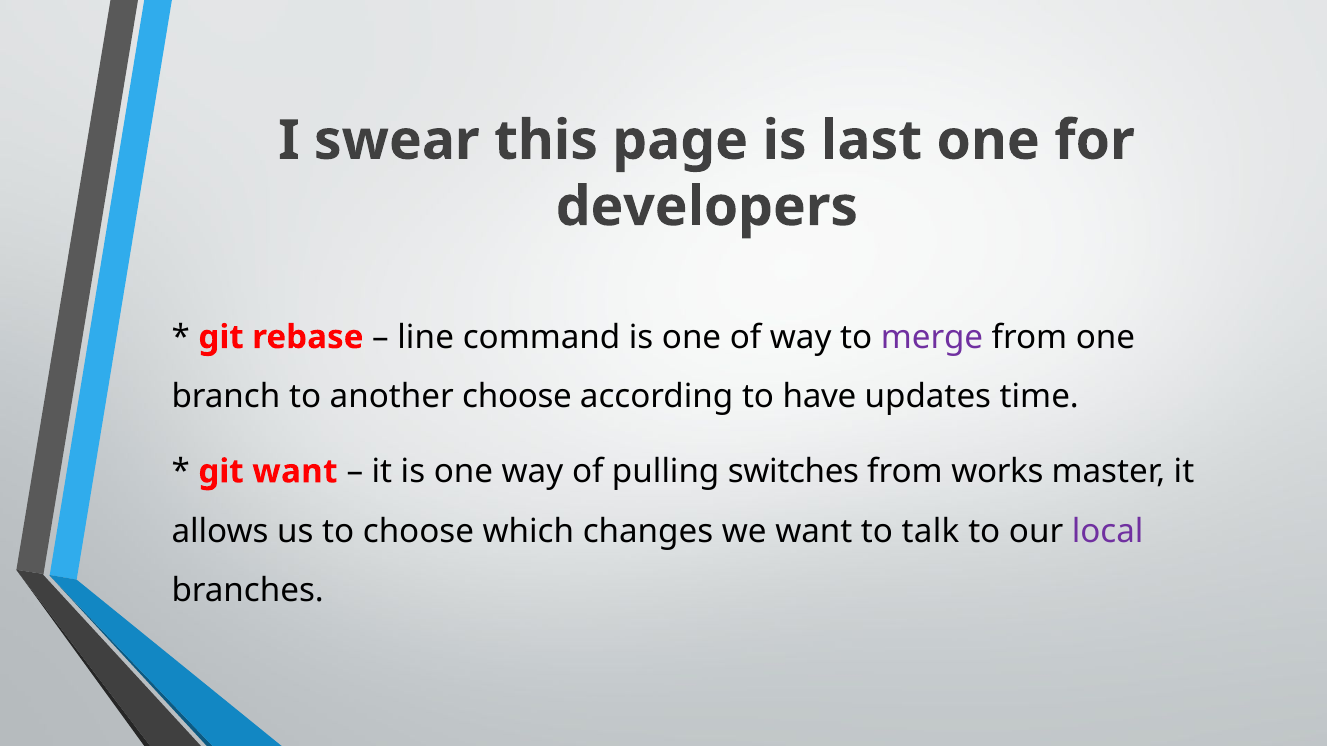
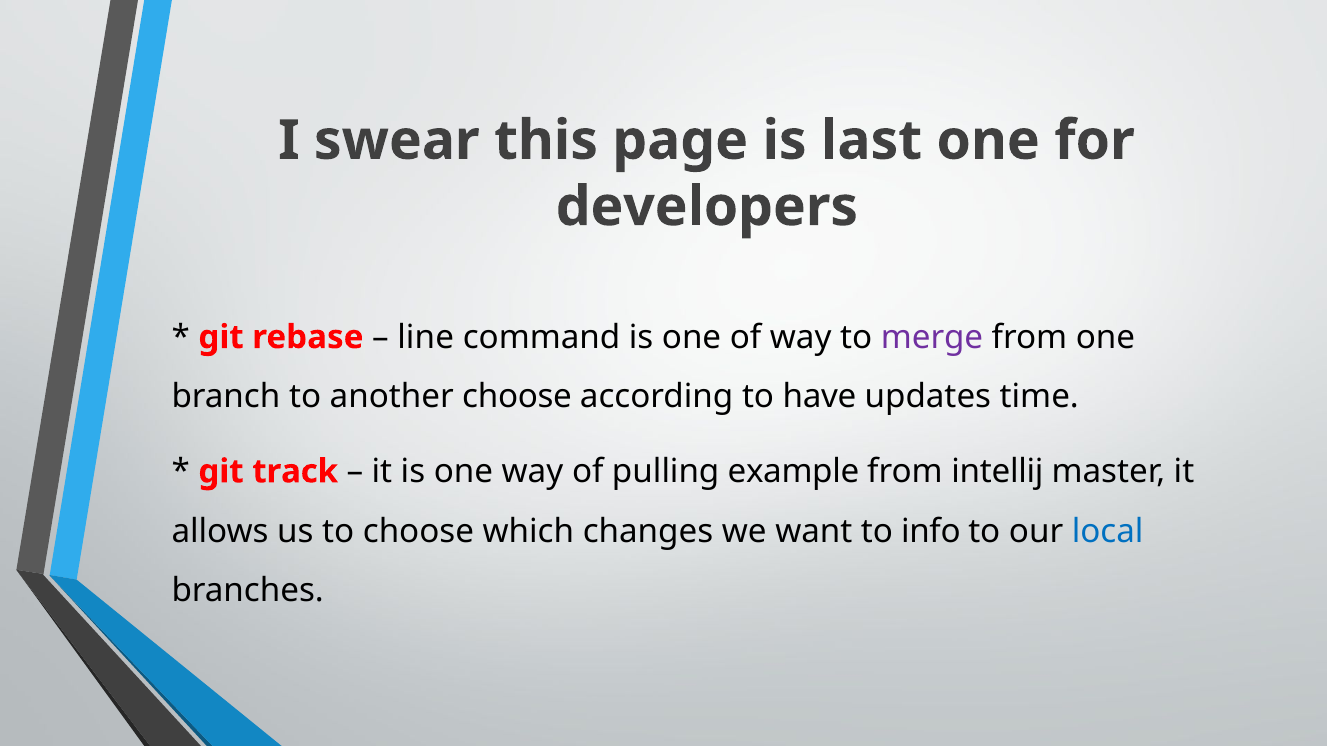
git want: want -> track (295, 472)
switches: switches -> example (793, 472)
works: works -> intellij (997, 472)
talk: talk -> info (931, 531)
local colour: purple -> blue (1108, 531)
